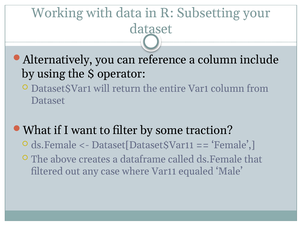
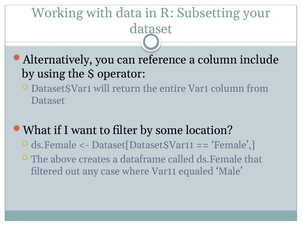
traction: traction -> location (209, 131)
